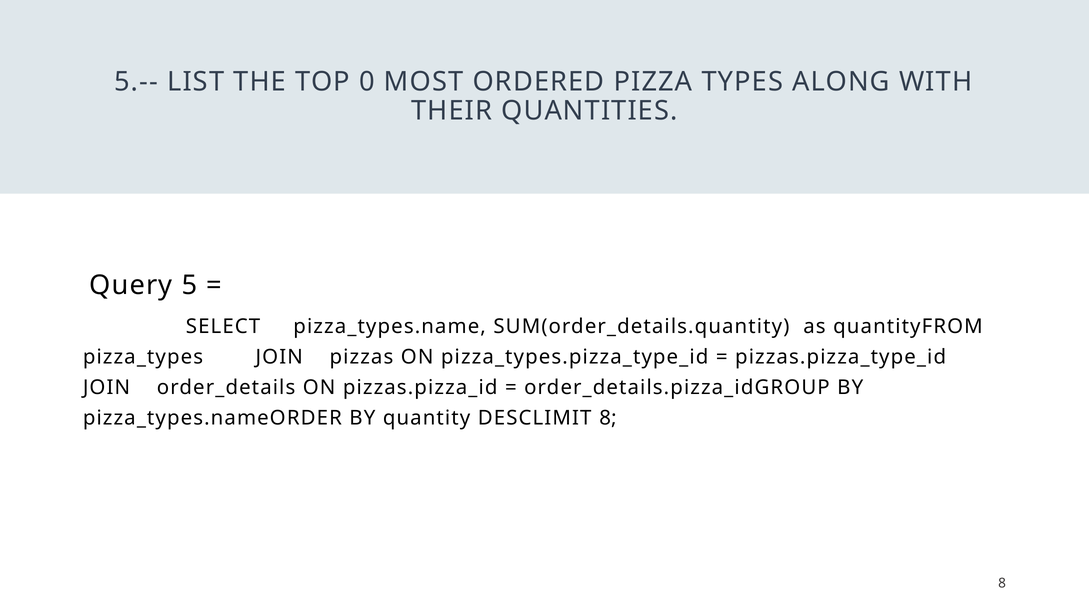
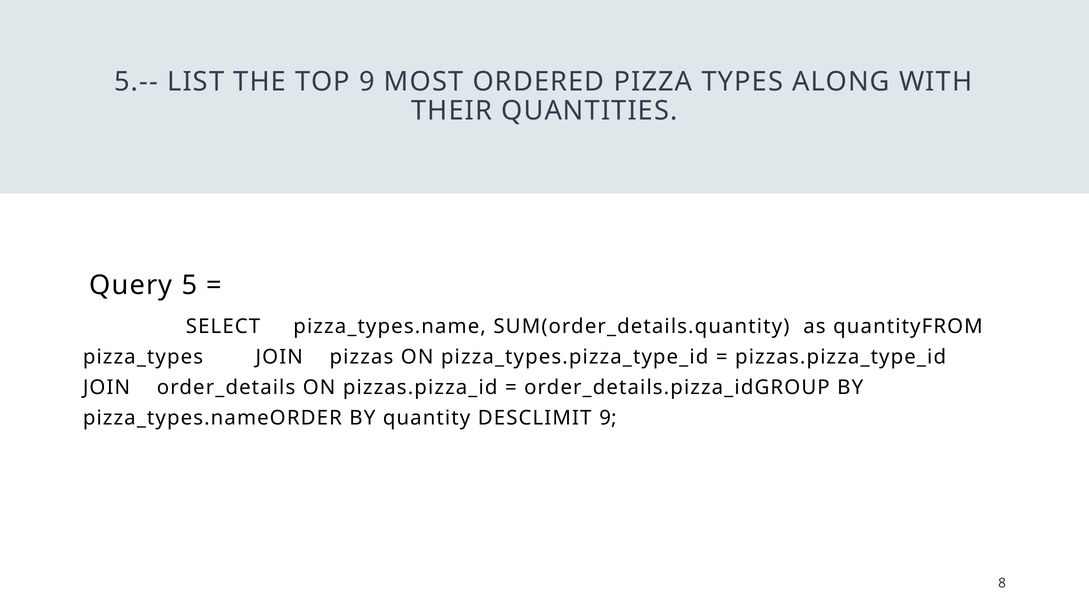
TOP 0: 0 -> 9 (367, 82)
DESCLIMIT 8: 8 -> 9 (608, 419)
